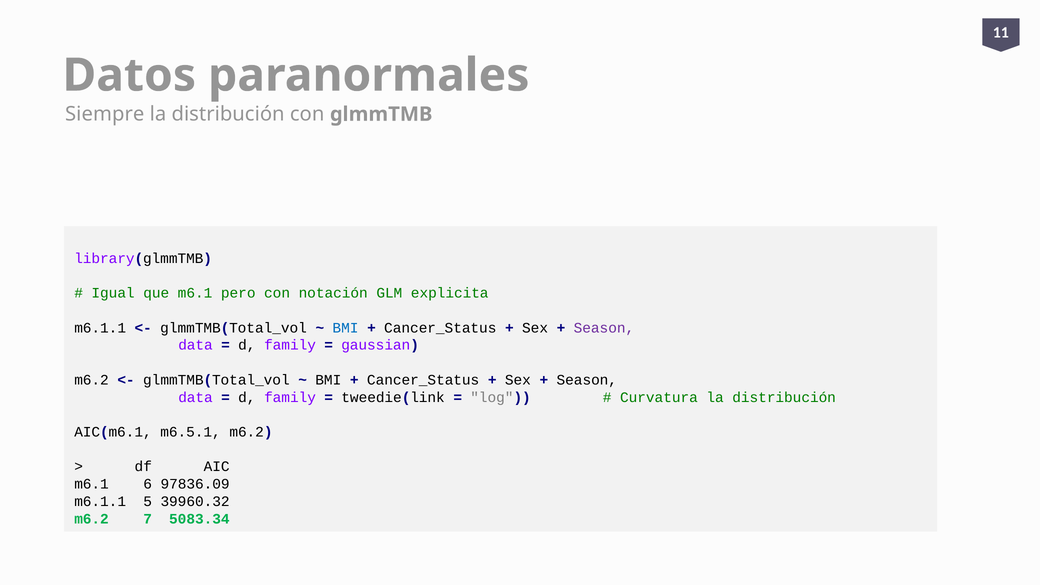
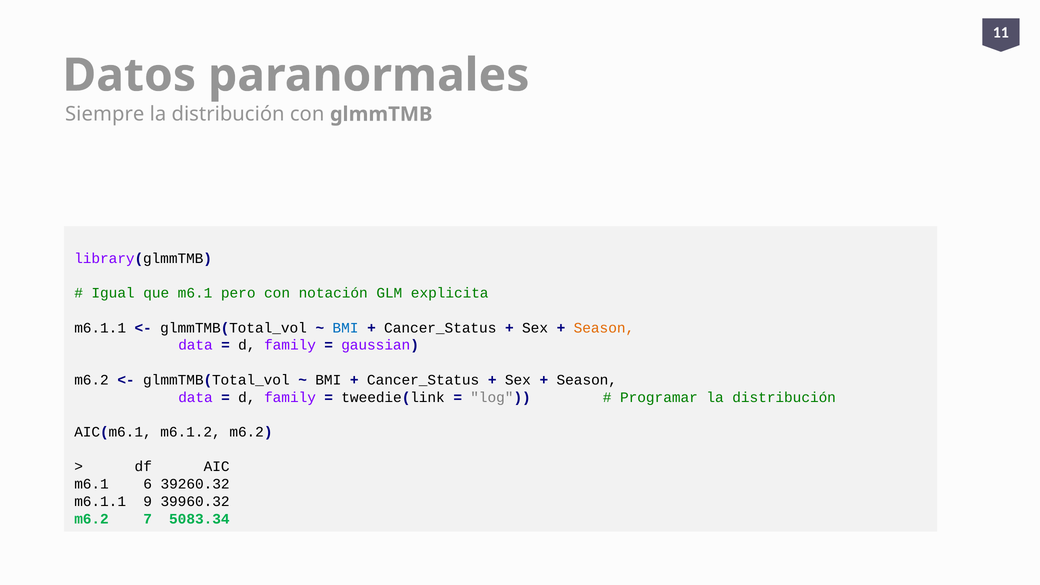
Season colour: purple -> orange (604, 328)
Curvatura: Curvatura -> Programar (659, 397)
m6.5.1: m6.5.1 -> m6.1.2 (191, 432)
97836.09: 97836.09 -> 39260.32 (195, 484)
5: 5 -> 9 (148, 501)
